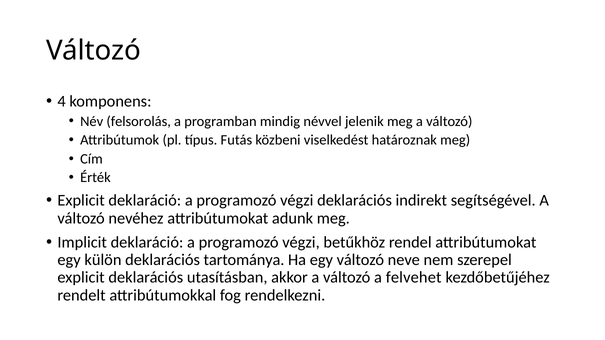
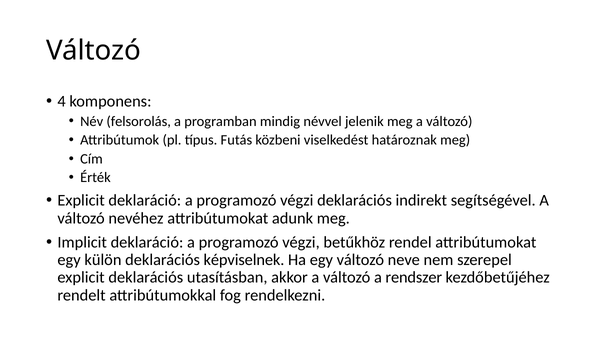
tartománya: tartománya -> képviselnek (244, 260)
felvehet: felvehet -> rendszer (414, 278)
